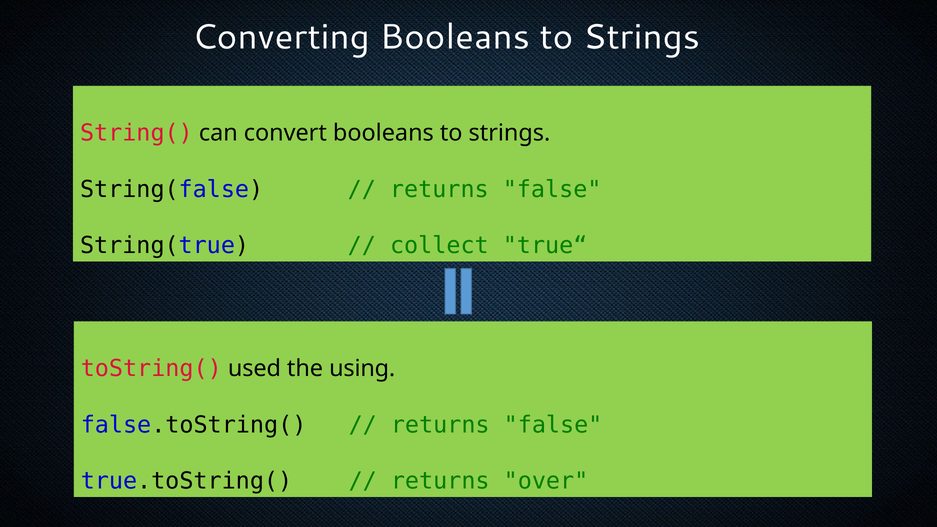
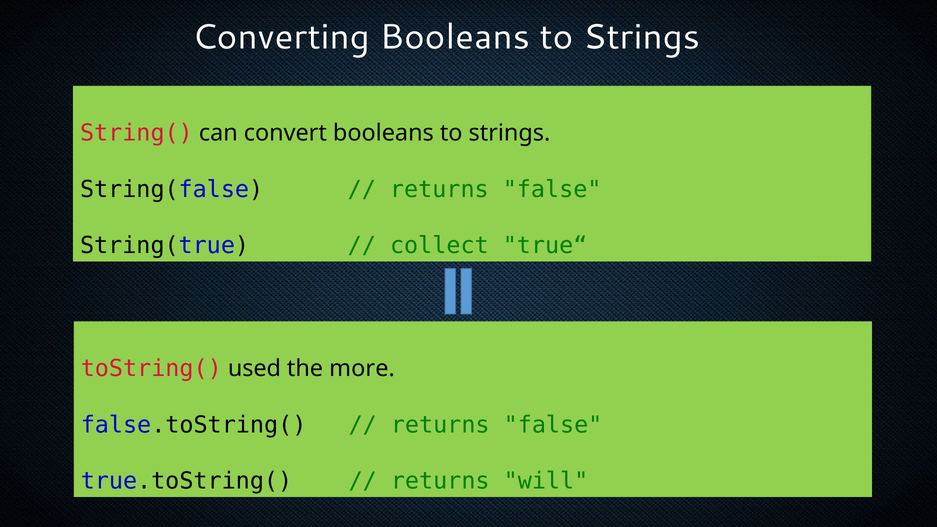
using: using -> more (362, 369)
over: over -> will (546, 481)
